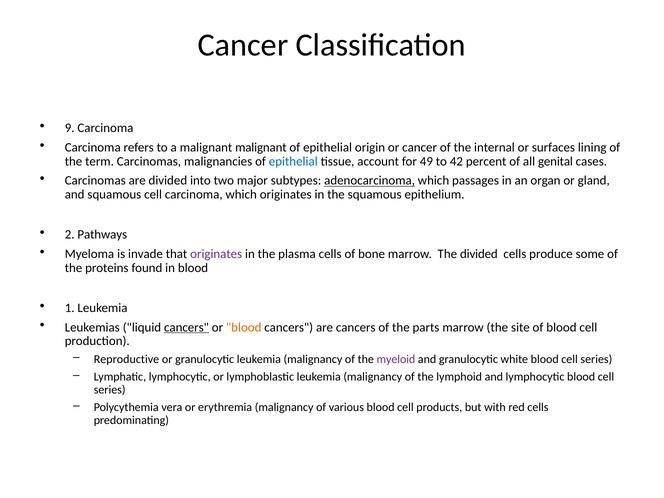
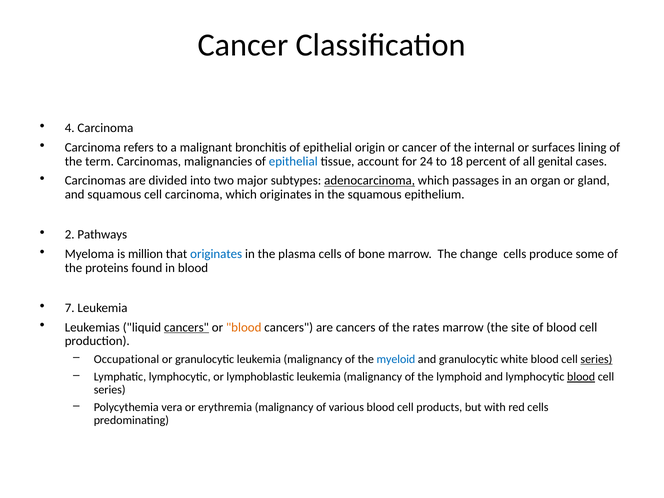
9: 9 -> 4 (70, 128)
malignant malignant: malignant -> bronchitis (261, 147)
49: 49 -> 24 (426, 161)
42: 42 -> 18 (456, 161)
invade: invade -> million (146, 254)
originates colour: purple -> blue (216, 254)
The divided: divided -> change (479, 254)
1: 1 -> 7 (70, 308)
parts: parts -> rates (426, 327)
Reproductive: Reproductive -> Occupational (126, 359)
myeloid colour: purple -> blue (396, 359)
series underline: none -> present (596, 359)
blood underline: none -> present (581, 377)
